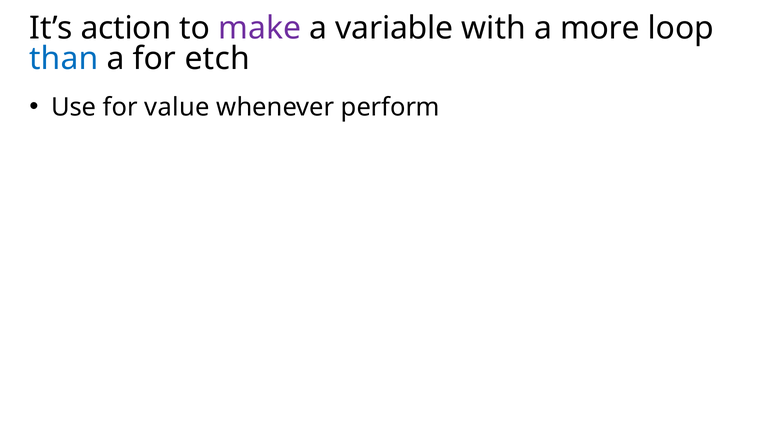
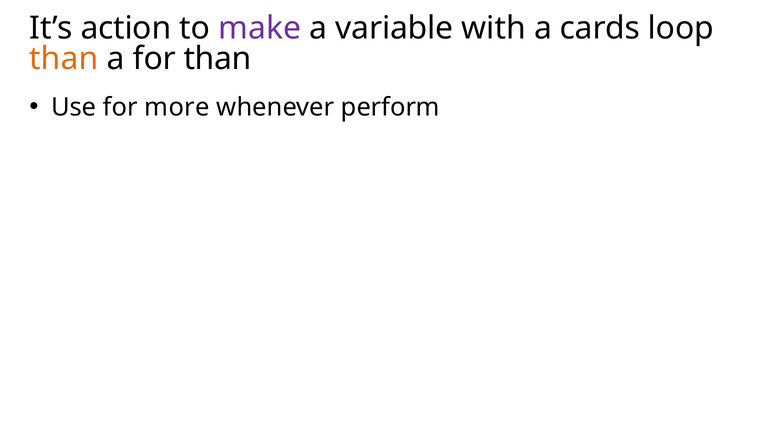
more: more -> cards (600, 28)
than colour: blue -> orange (64, 59)
for etch: etch -> than (218, 59)
value: value -> more (177, 107)
